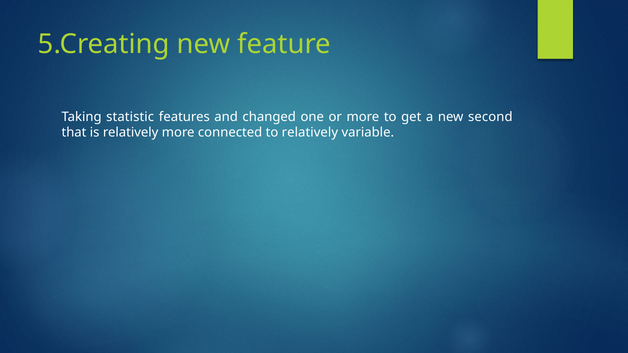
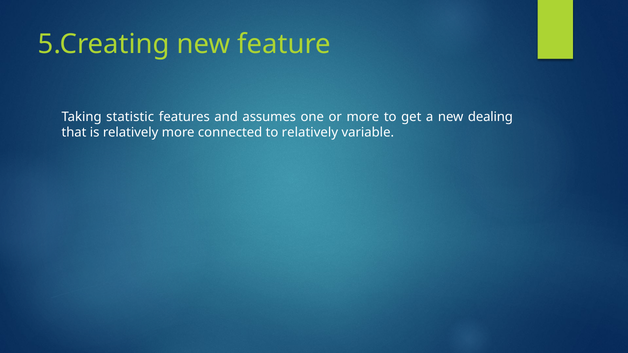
changed: changed -> assumes (269, 117)
second: second -> dealing (490, 117)
